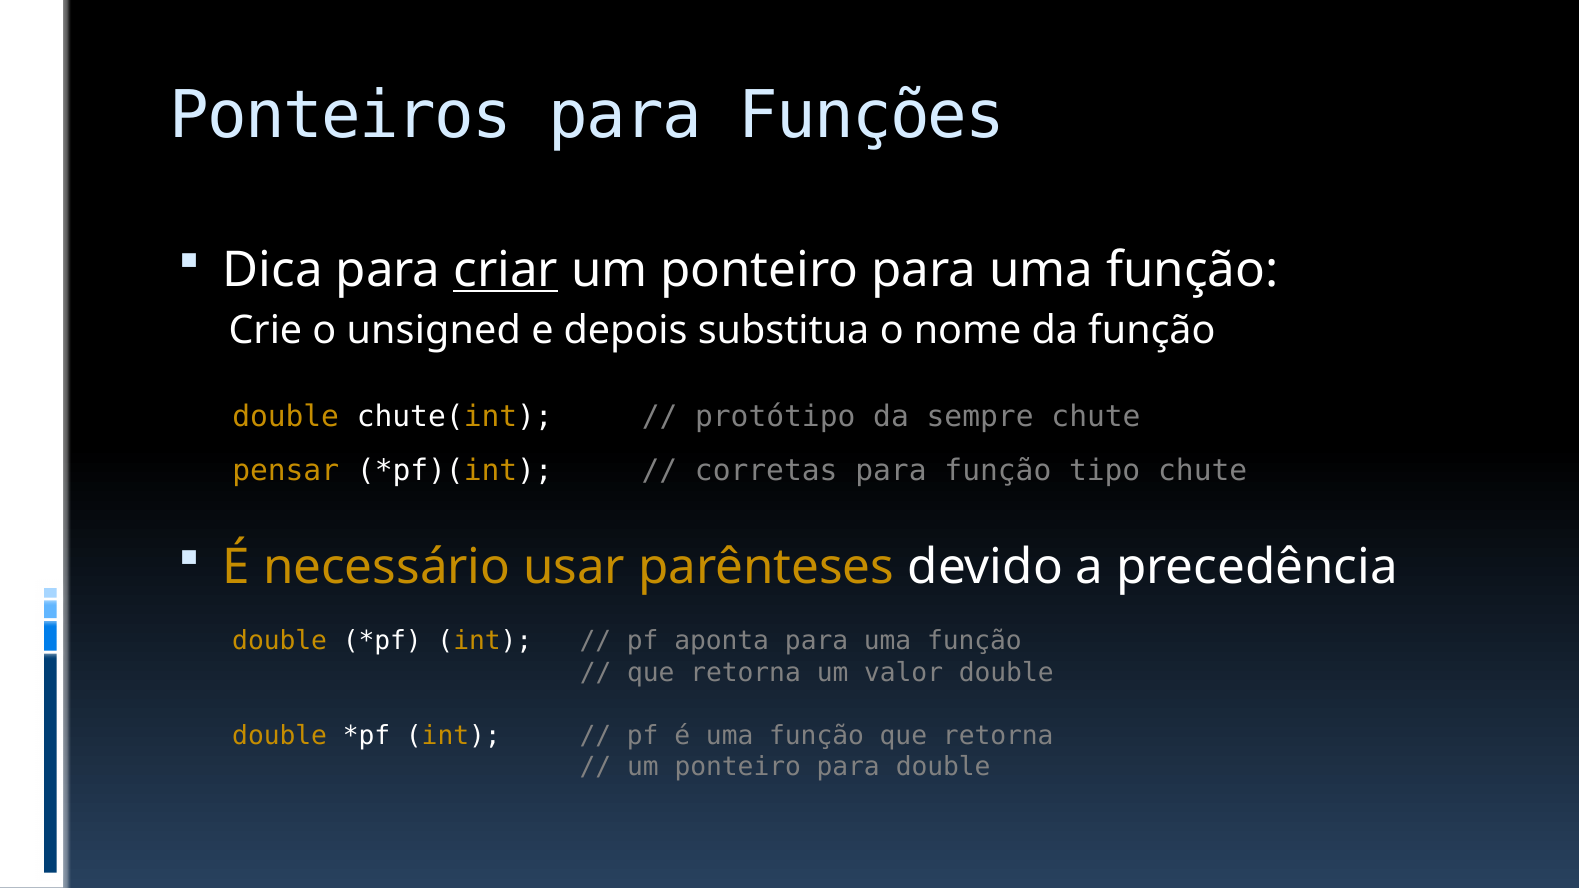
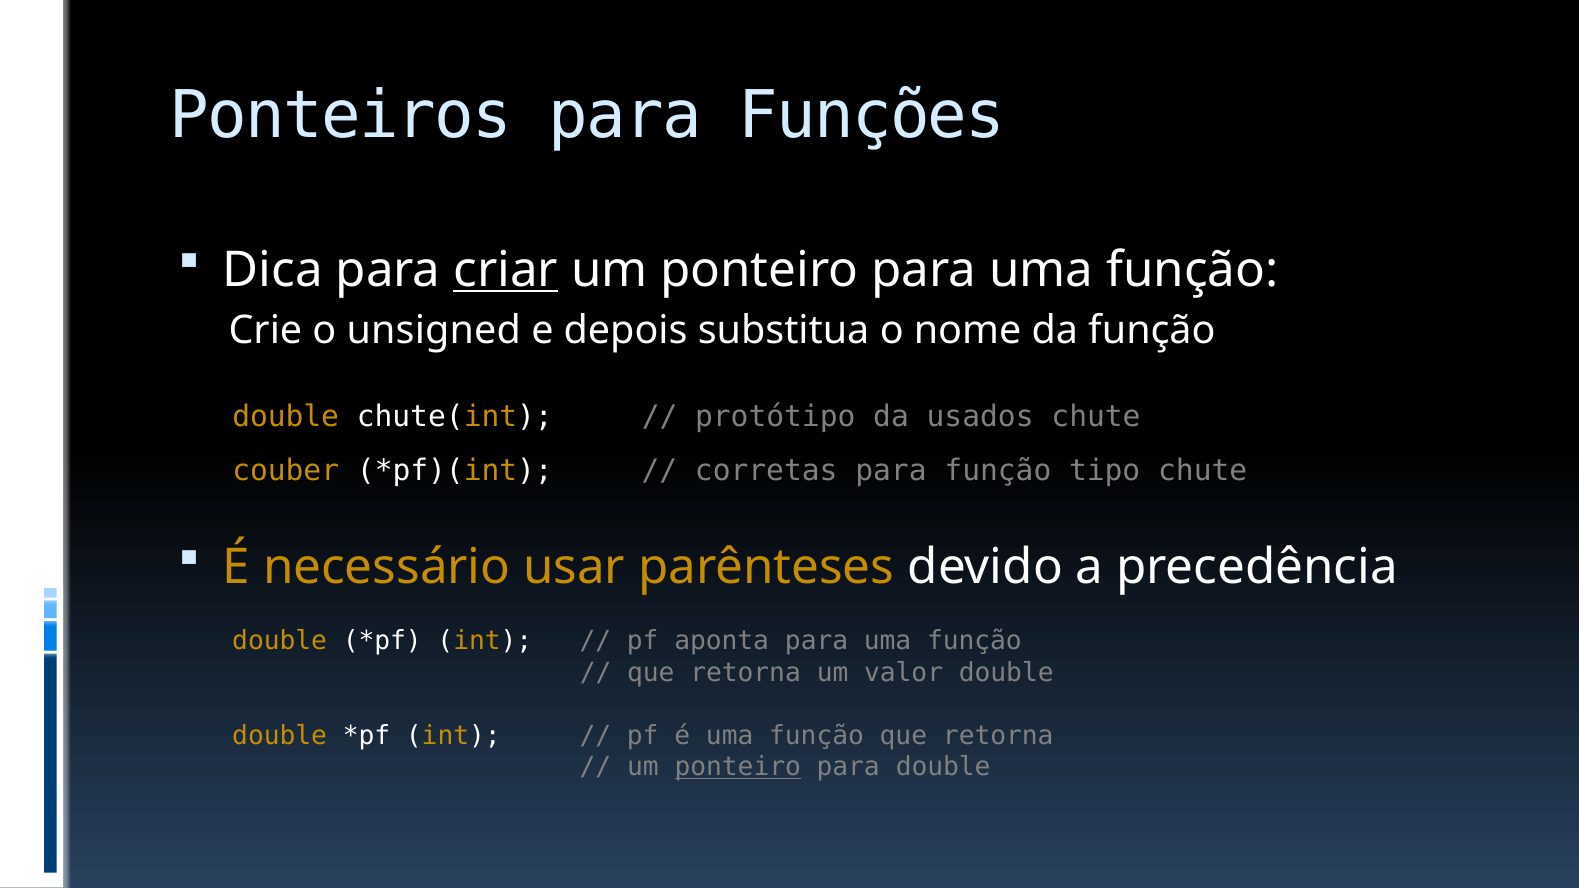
sempre: sempre -> usados (980, 417)
pensar: pensar -> couber (286, 470)
ponteiro underline: none -> present (738, 767)
